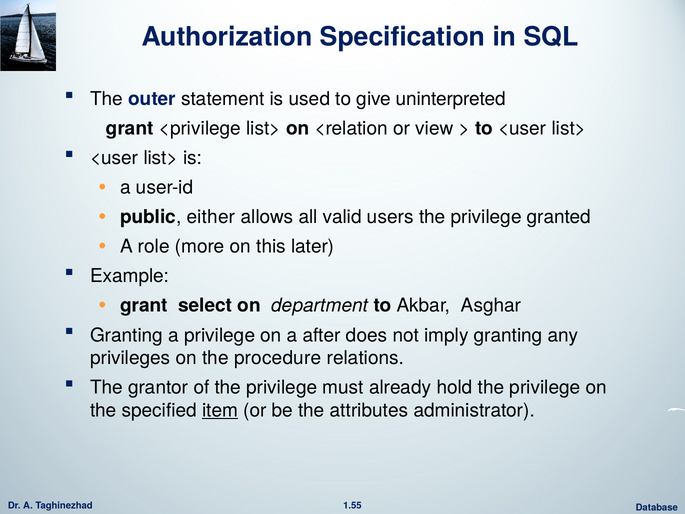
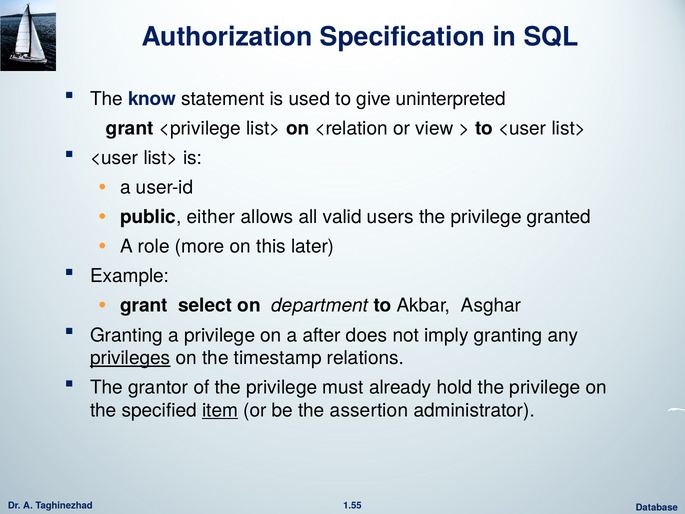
outer: outer -> know (152, 99)
privileges underline: none -> present (130, 358)
procedure: procedure -> timestamp (278, 358)
attributes: attributes -> assertion (369, 410)
